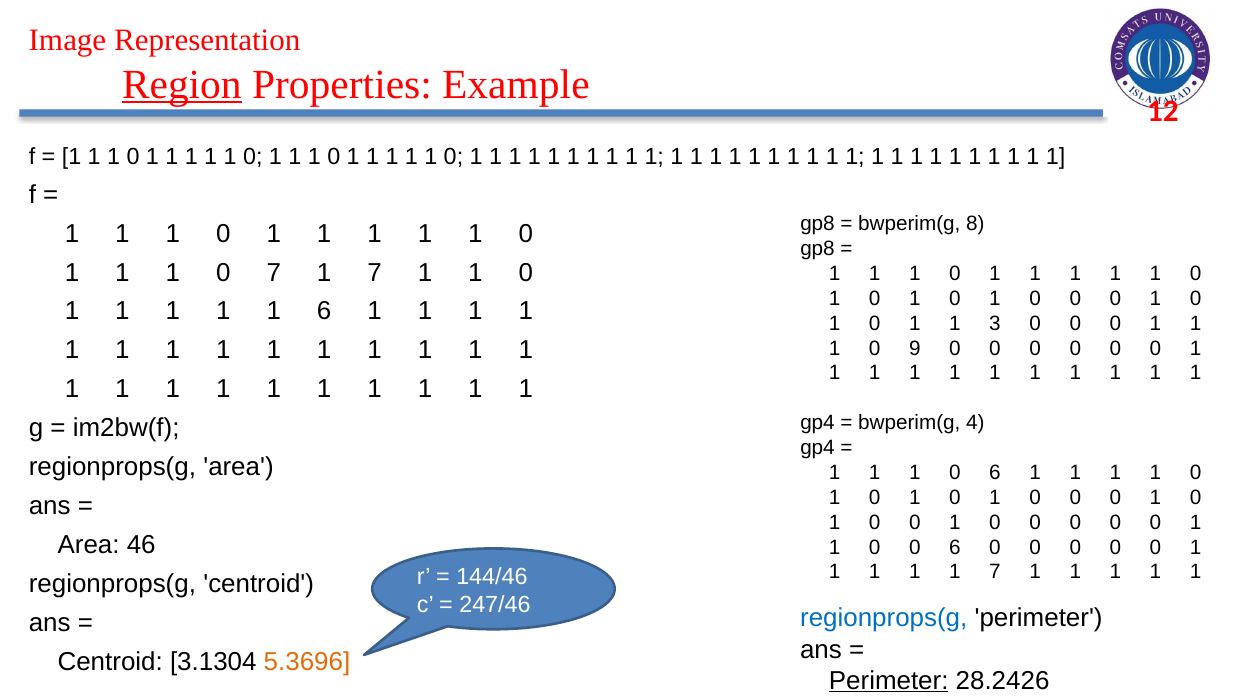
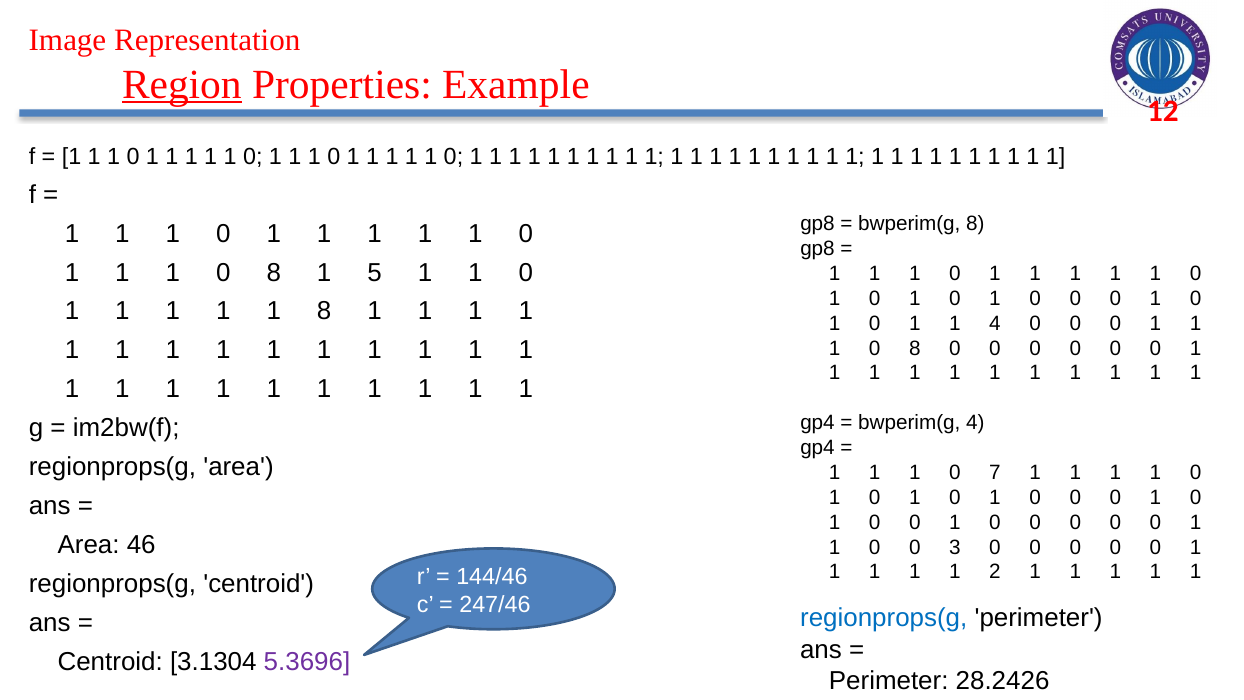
7: 7 -> 8 (274, 272)
7: 7 -> 5 (375, 272)
1 6: 6 -> 8 (324, 311)
1 3: 3 -> 4 (995, 323)
9: 9 -> 8 (915, 348)
1 0 6: 6 -> 7 (995, 472)
0 0 6: 6 -> 3 (955, 547)
1 1 7: 7 -> 2 (995, 572)
5.3696 colour: orange -> purple (307, 661)
Perimeter underline: present -> none (889, 680)
